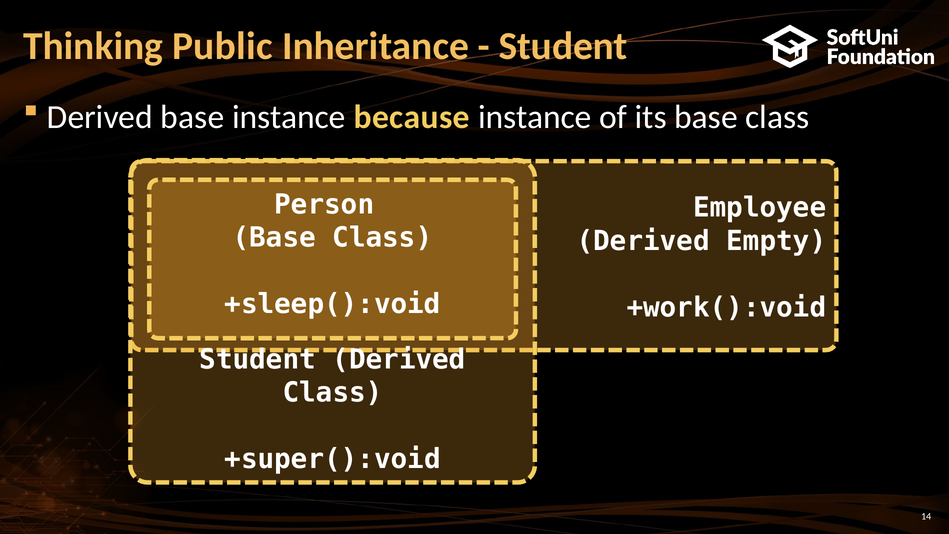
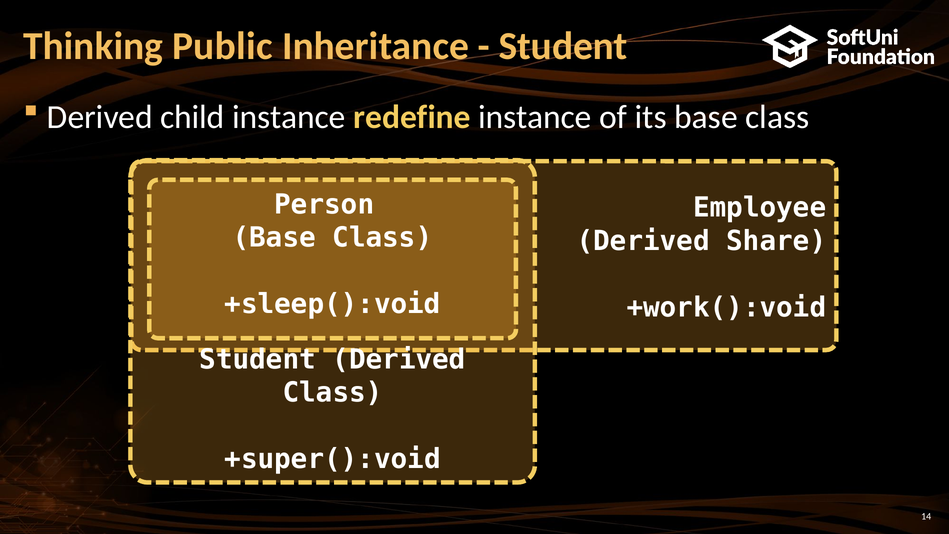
Derived base: base -> child (192, 117)
because: because -> redefine (412, 117)
Empty: Empty -> Share (776, 241)
